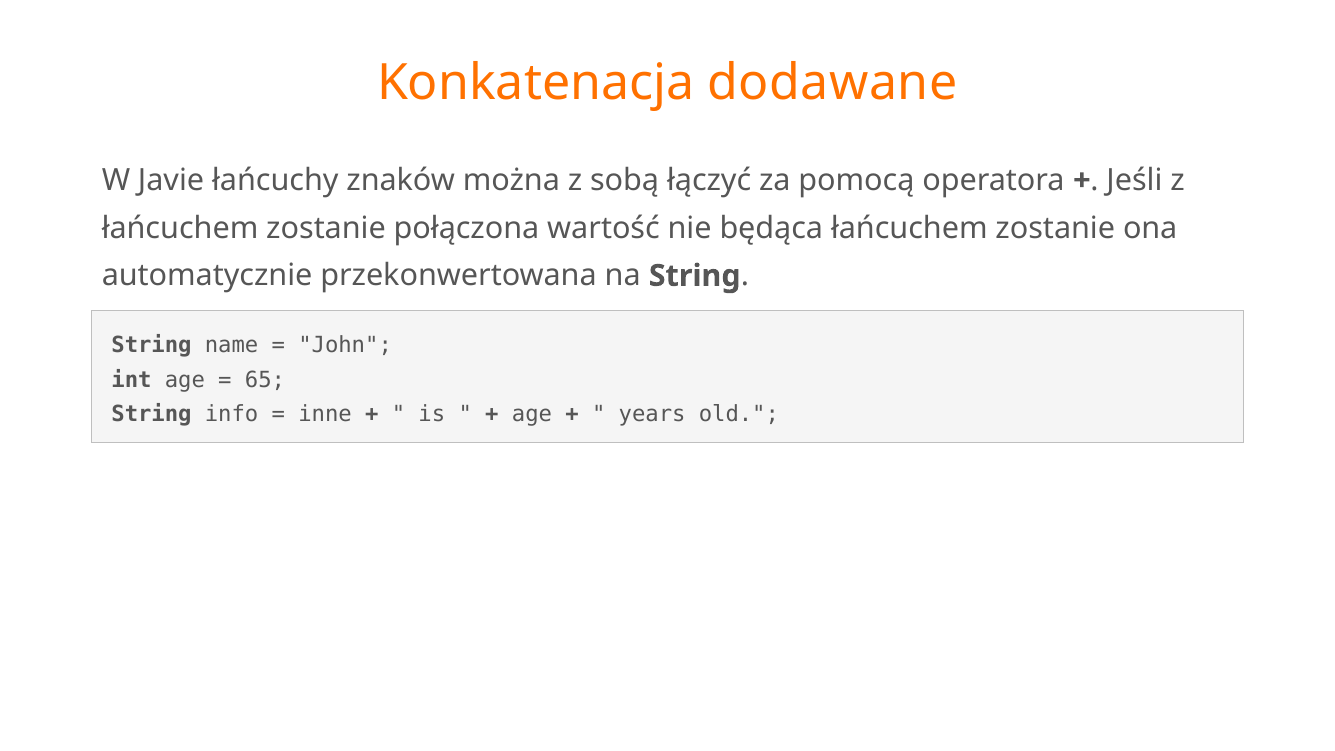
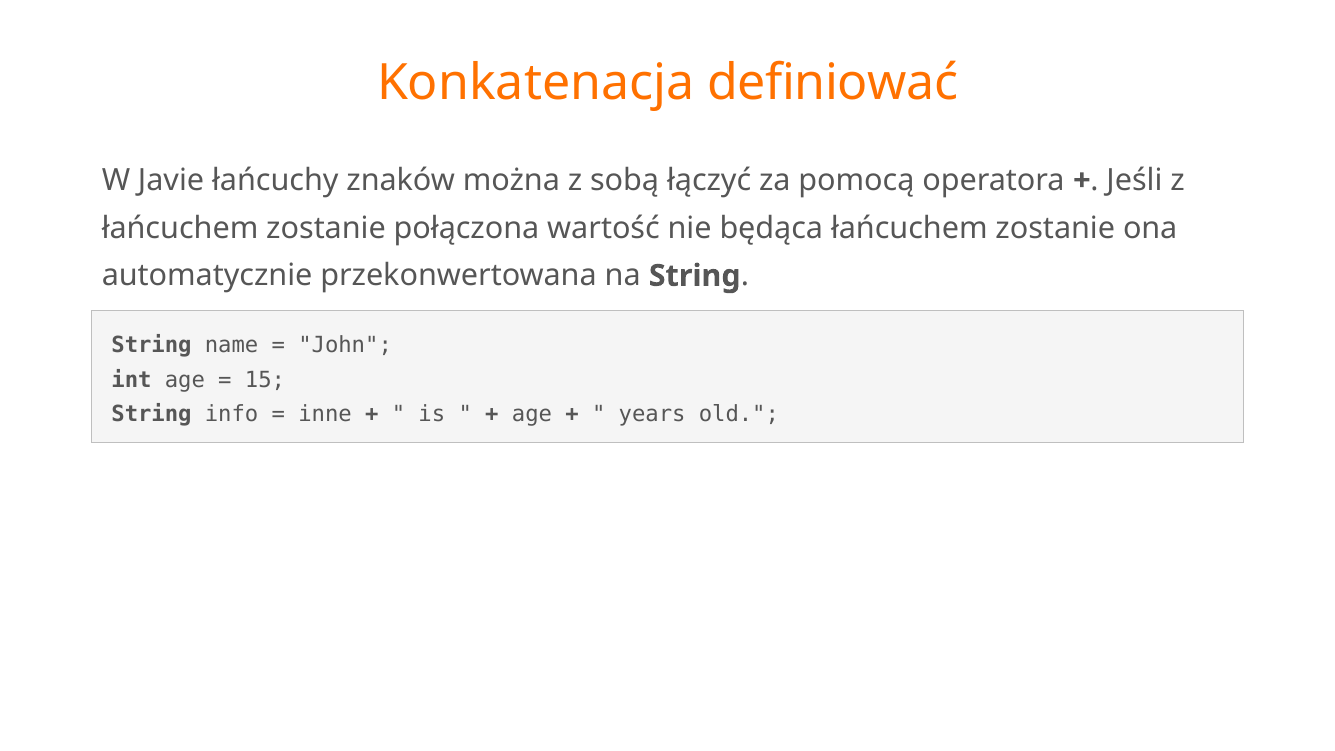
dodawane: dodawane -> definiować (833, 83)
65: 65 -> 15 (265, 380)
